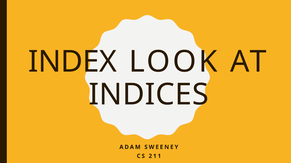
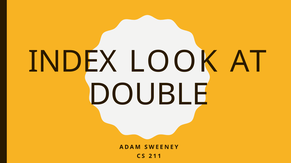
INDICES: INDICES -> DOUBLE (149, 95)
